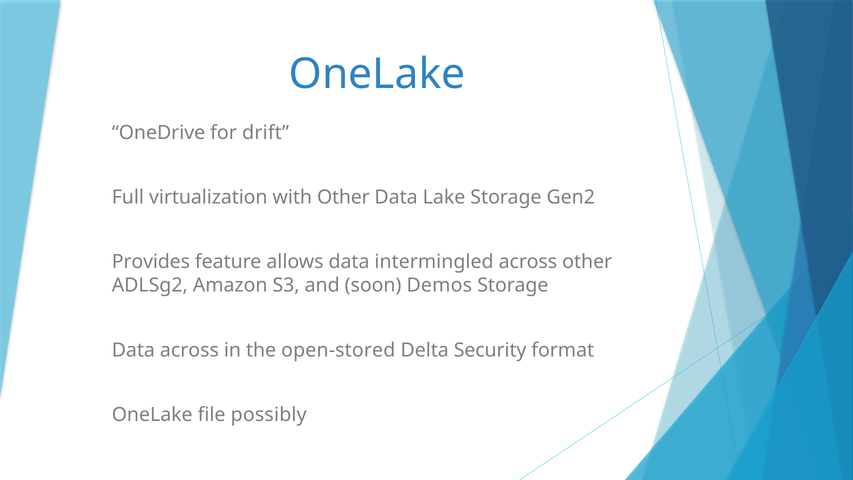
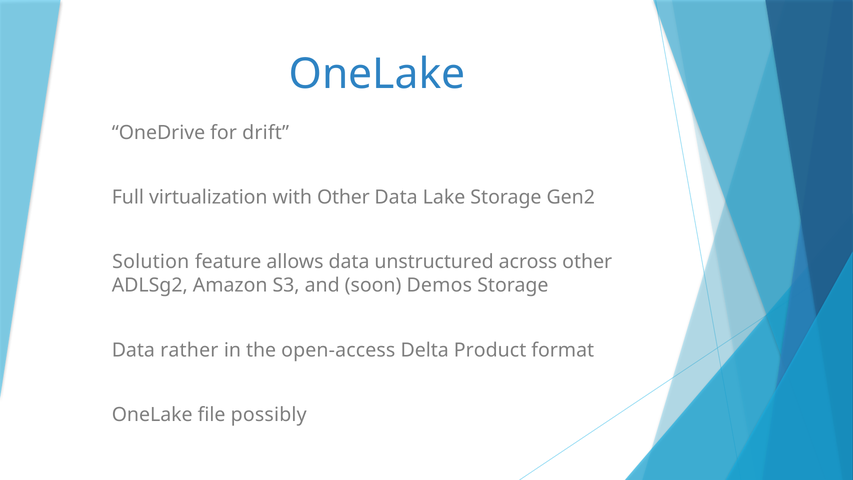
Provides: Provides -> Solution (151, 262)
intermingled: intermingled -> unstructured (434, 262)
Data across: across -> rather (189, 350)
open-stored: open-stored -> open-access (338, 350)
Security: Security -> Product (490, 350)
